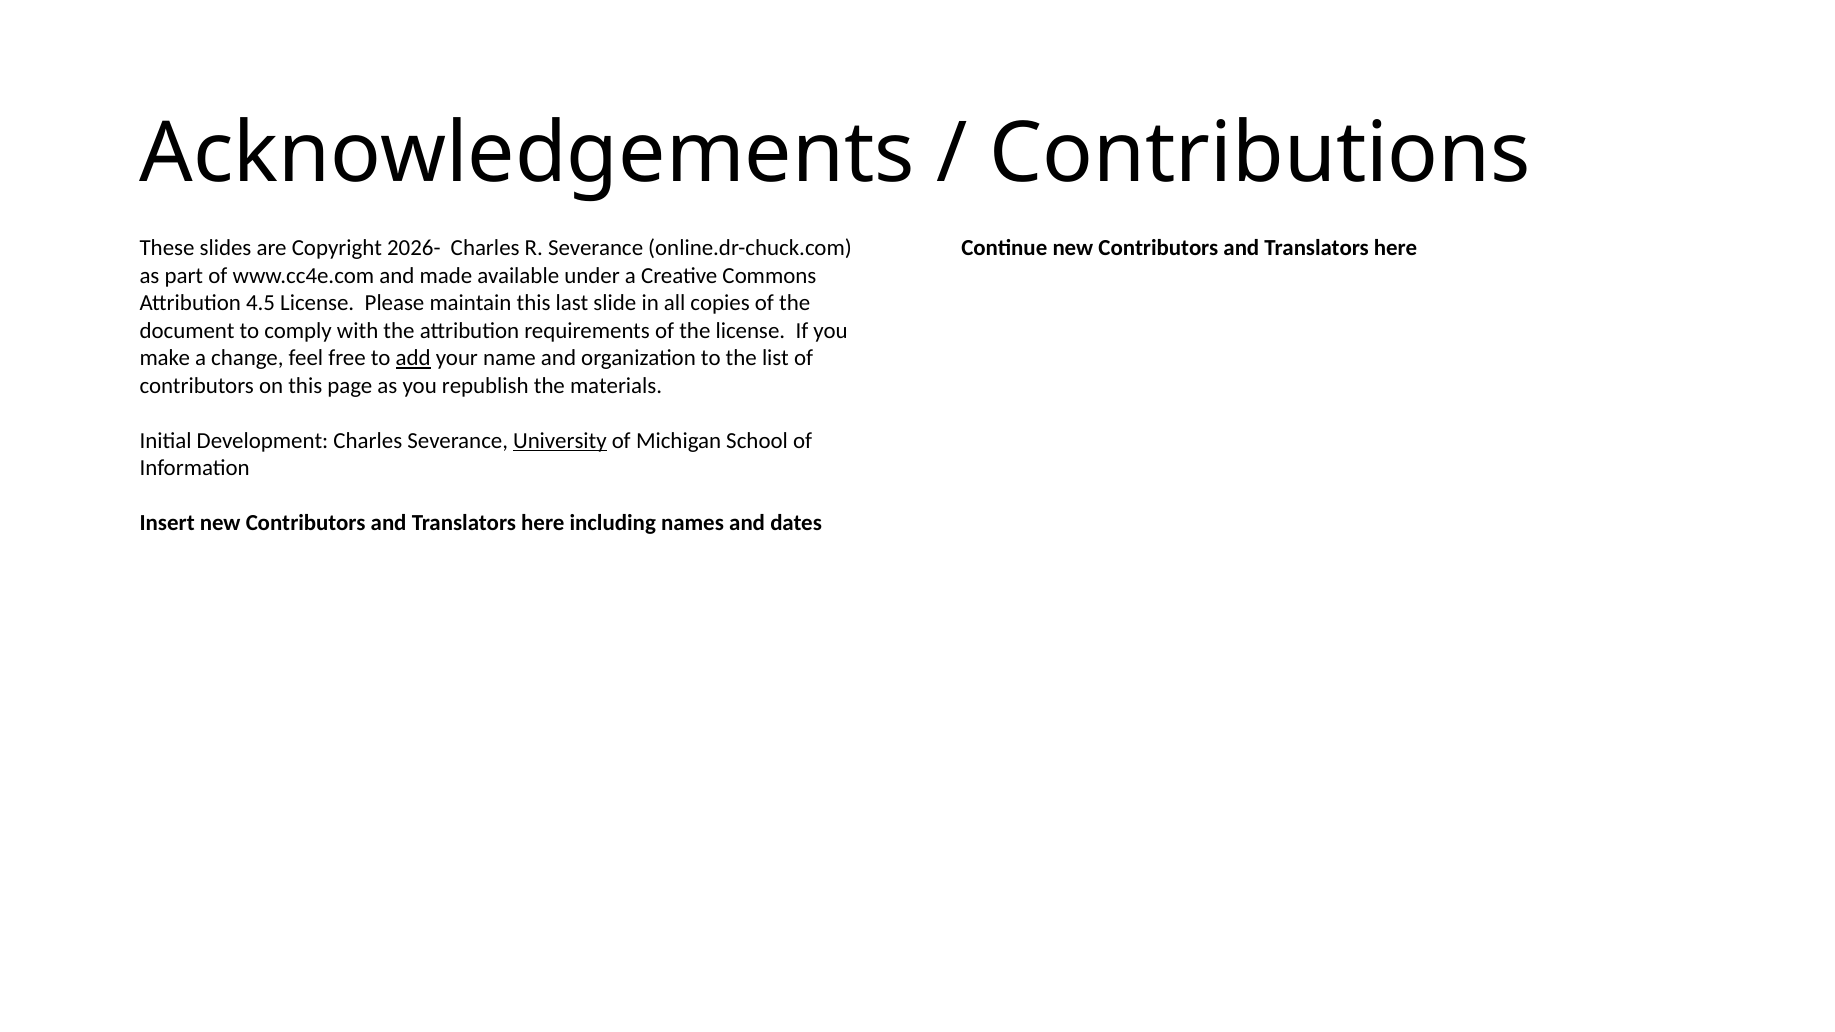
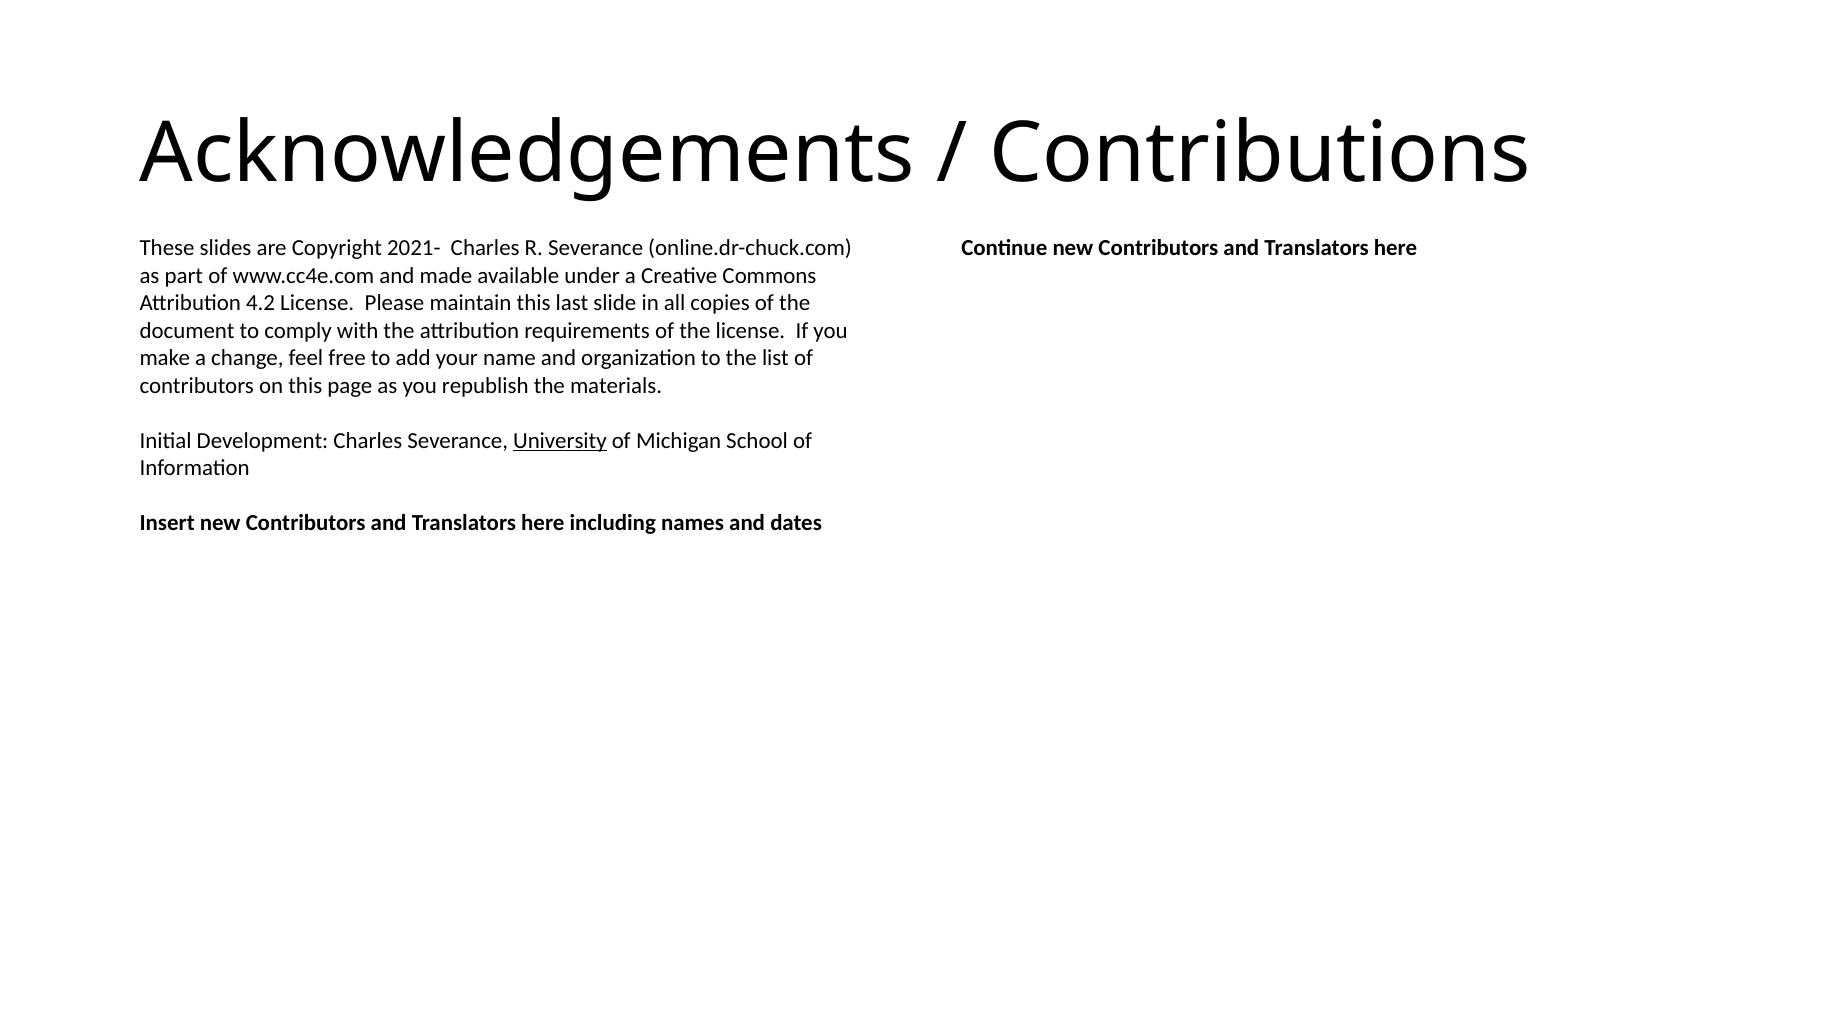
2026-: 2026- -> 2021- (414, 248)
4.5: 4.5 -> 4.2 (261, 303)
add underline: present -> none (413, 358)
